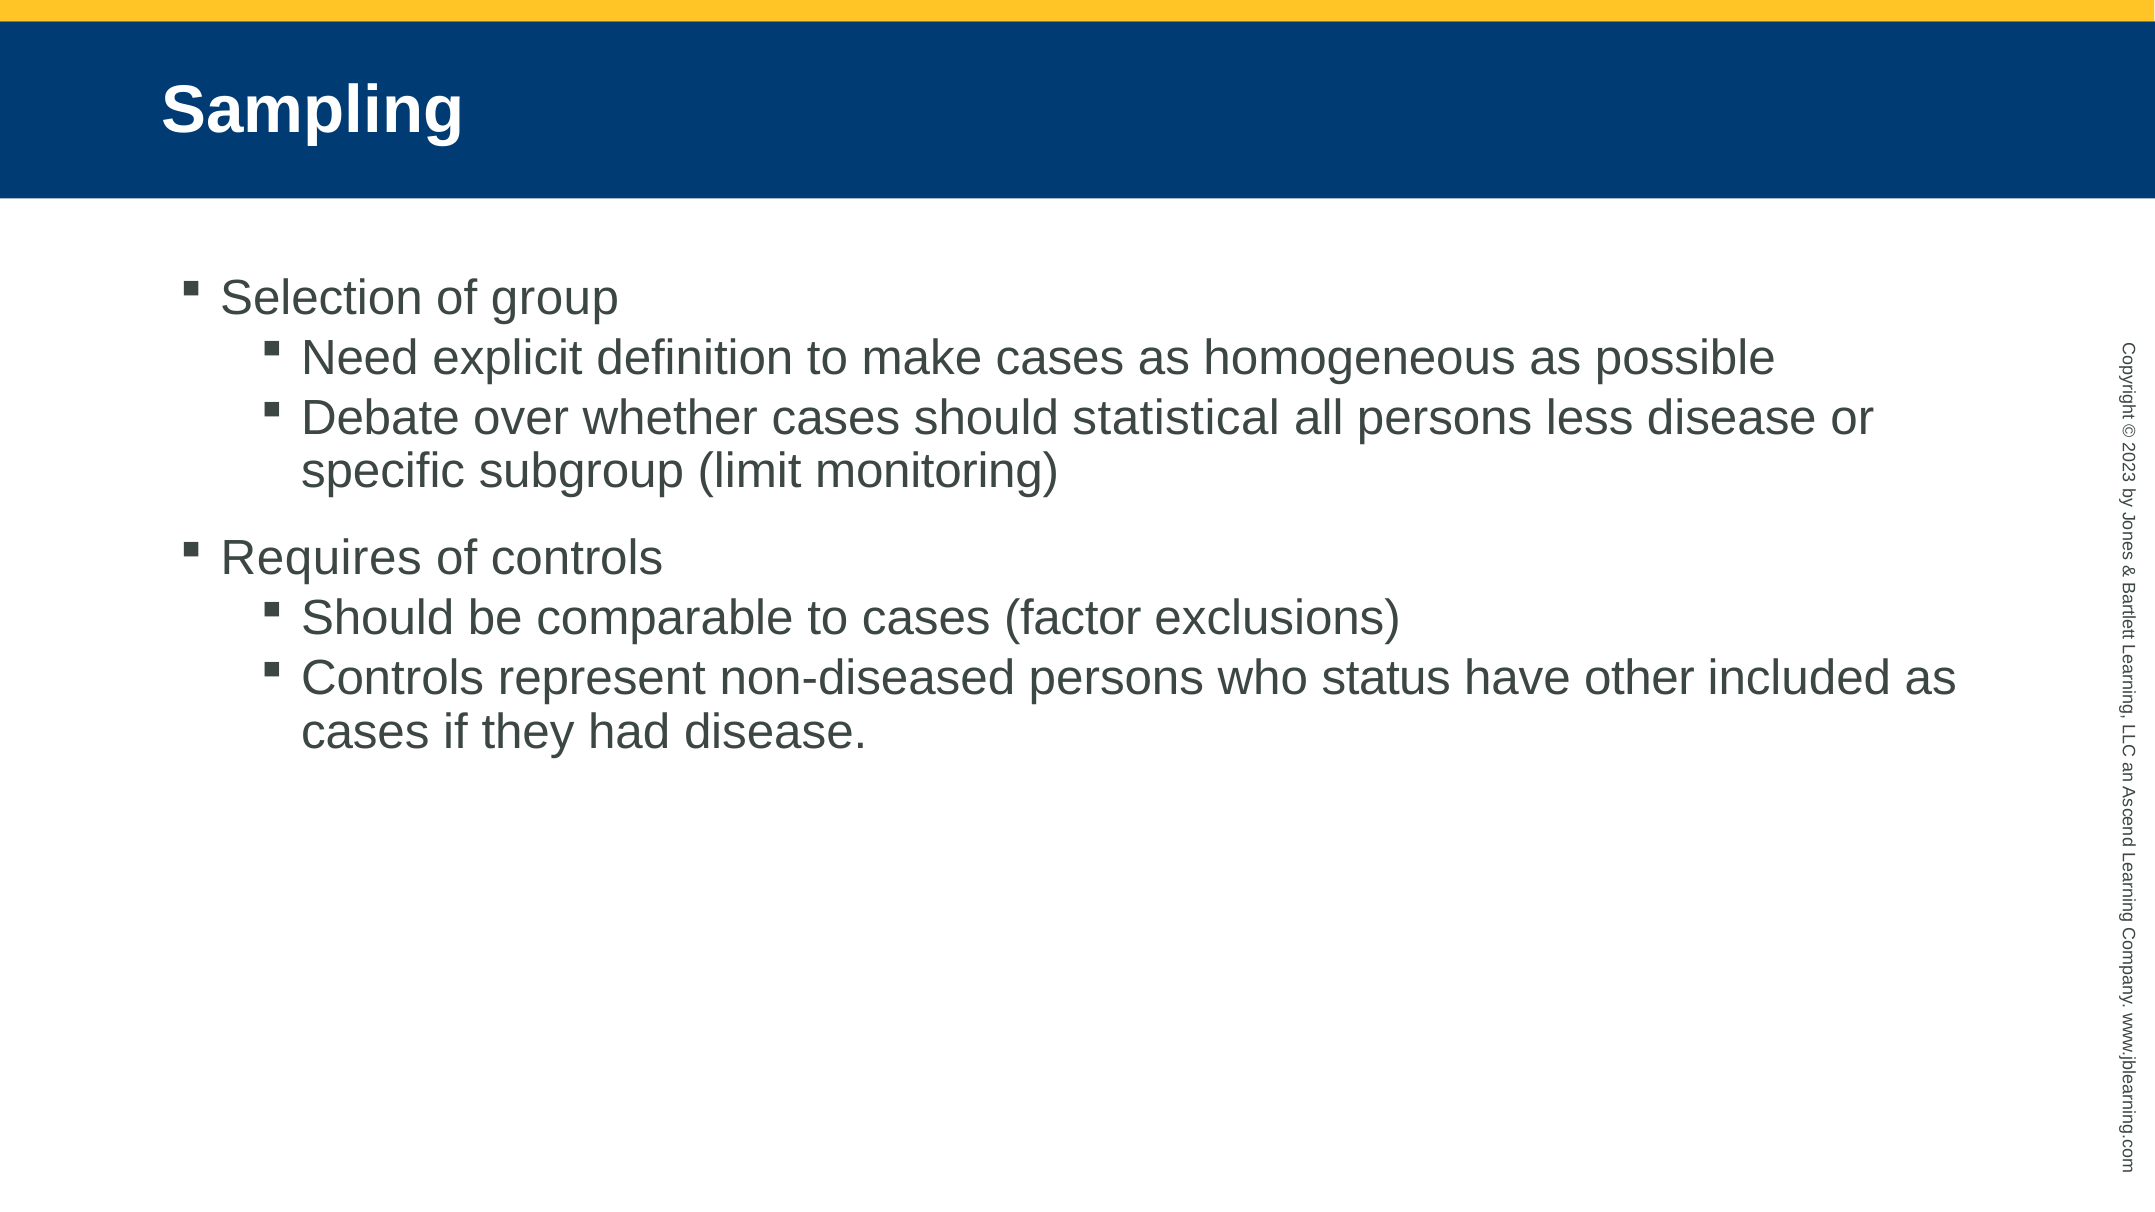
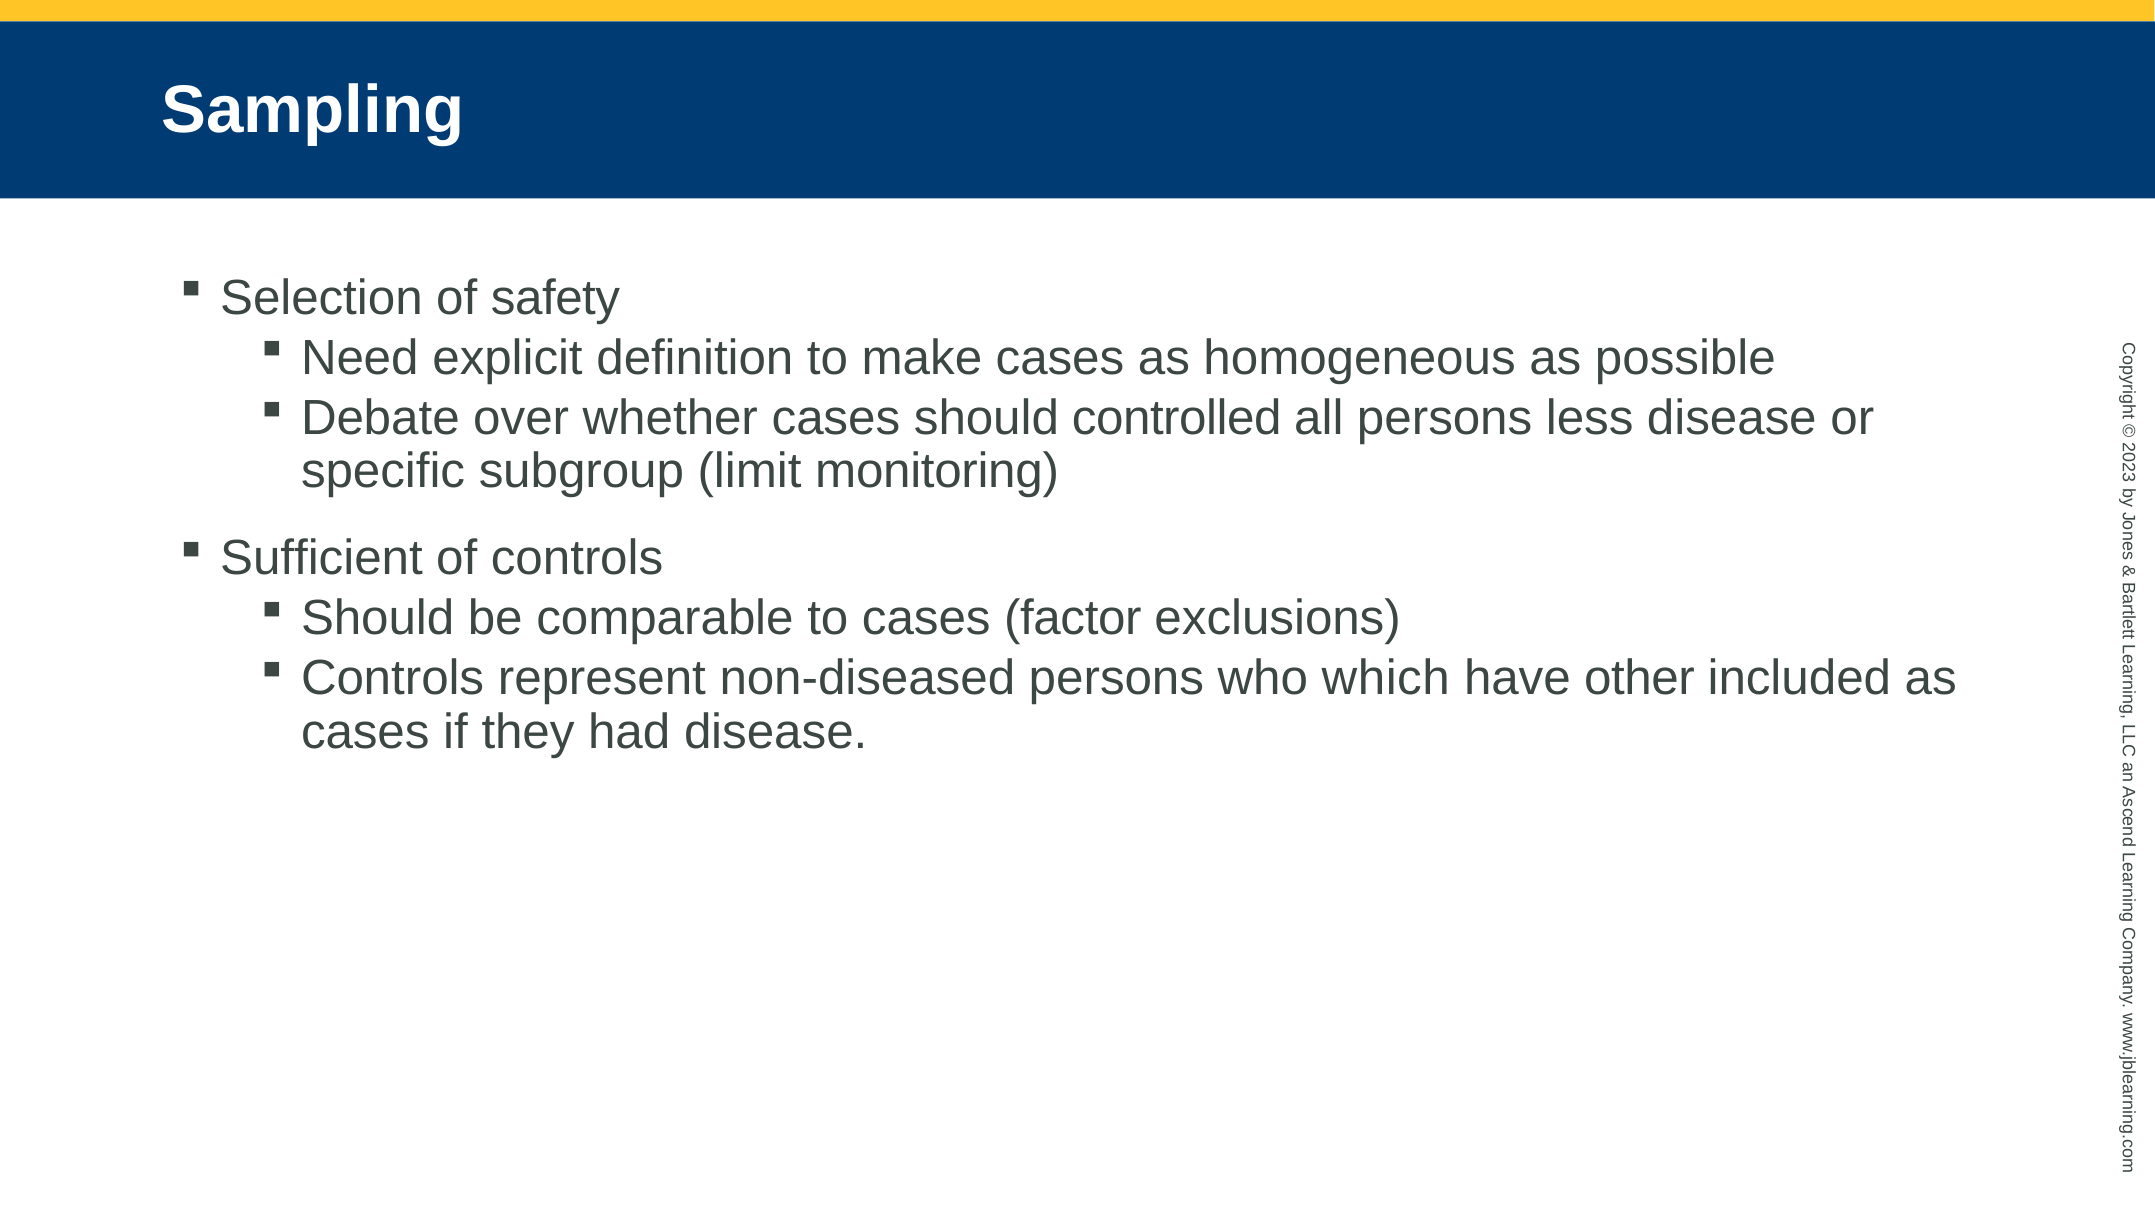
group: group -> safety (556, 298)
statistical: statistical -> controlled (1177, 418)
Requires: Requires -> Sufficient (322, 558)
status: status -> which (1386, 678)
